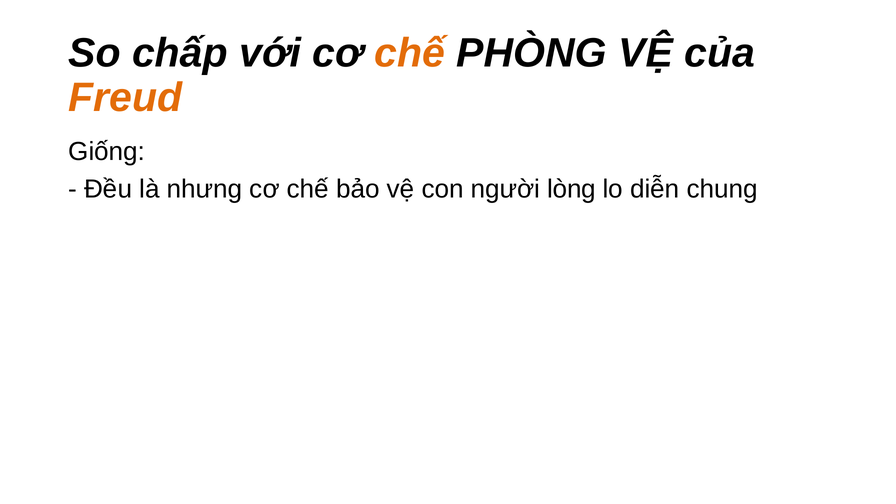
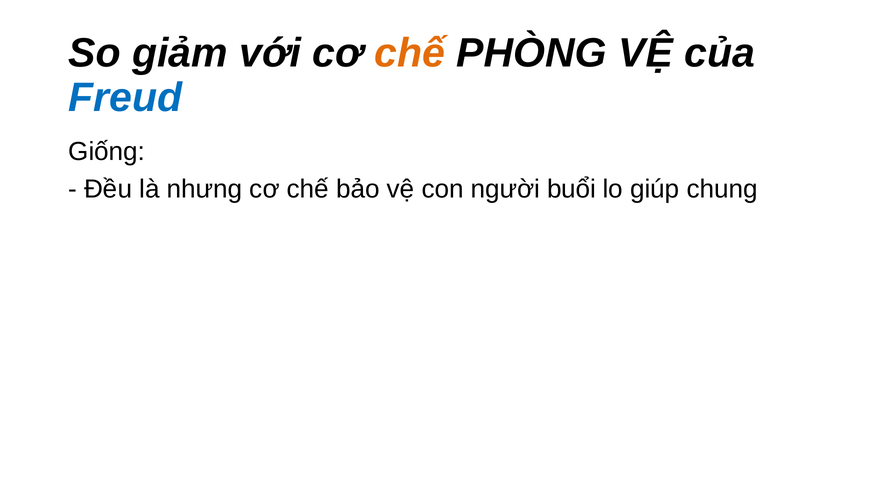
chấp: chấp -> giảm (180, 53)
Freud colour: orange -> blue (125, 97)
lòng: lòng -> buổi (572, 189)
diễn: diễn -> giúp (655, 189)
